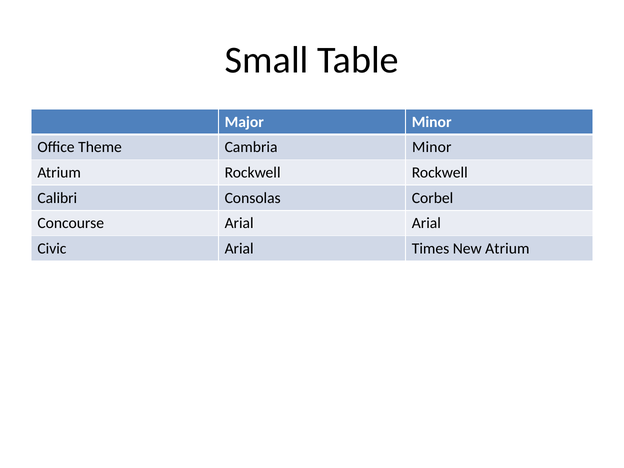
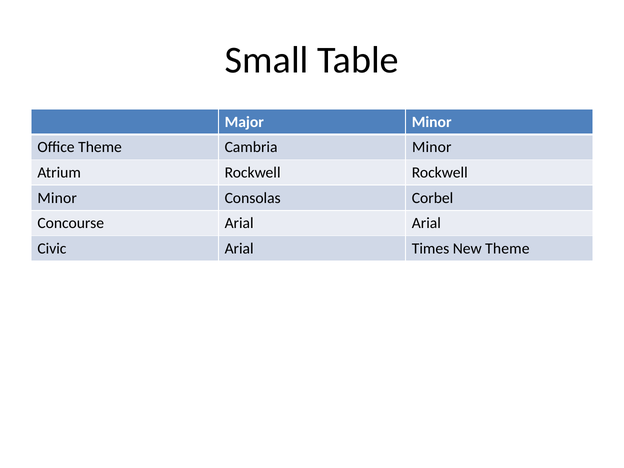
Calibri: Calibri -> Minor (57, 198)
New Atrium: Atrium -> Theme (507, 249)
